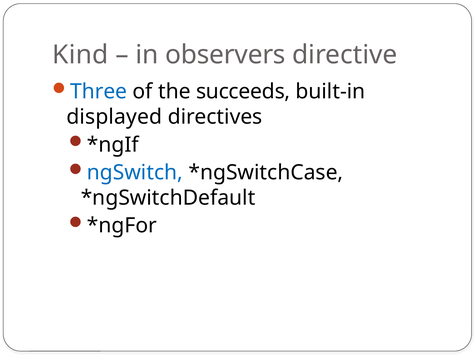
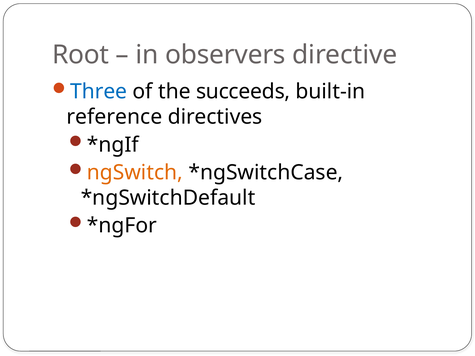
Kind: Kind -> Root (81, 55)
displayed: displayed -> reference (114, 117)
ngSwitch colour: blue -> orange (135, 173)
